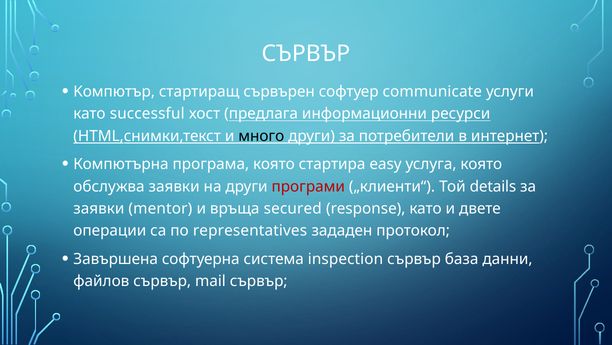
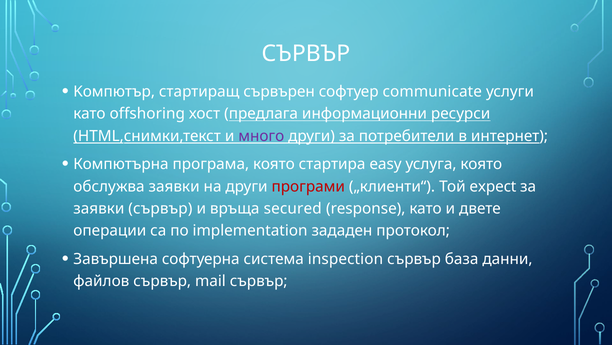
successful: successful -> offshoring (147, 114)
много colour: black -> purple (261, 136)
details: details -> expect (493, 186)
заявки mentor: mentor -> сървър (160, 208)
representatives: representatives -> implementation (250, 230)
